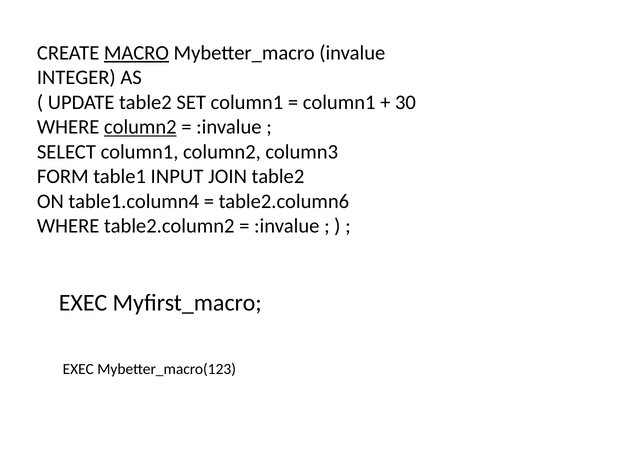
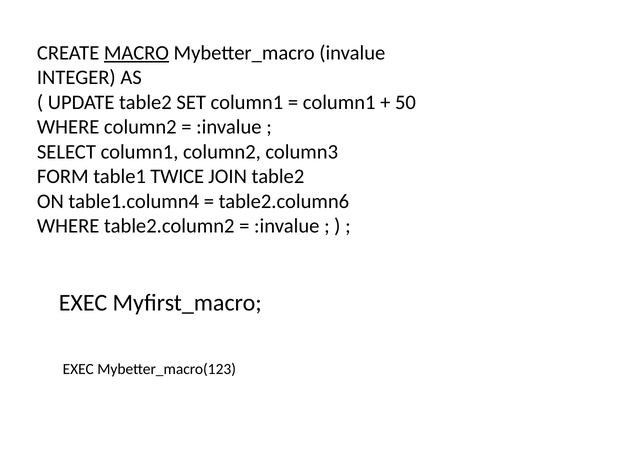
30: 30 -> 50 (405, 102)
column2 underline: present -> none (140, 127)
INPUT: INPUT -> TWICE (177, 176)
